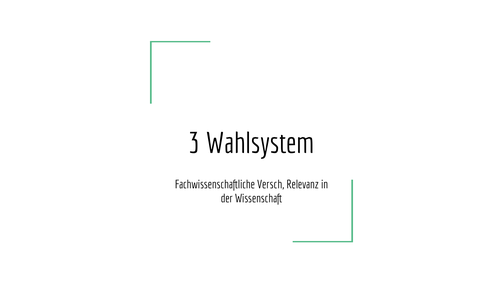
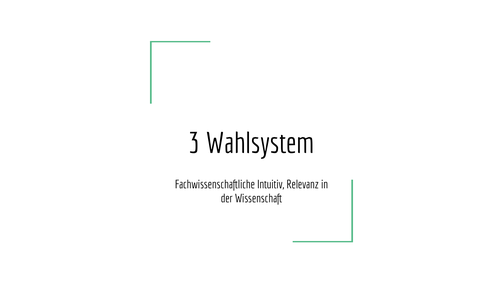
Versch: Versch -> Intuitiv (271, 184)
